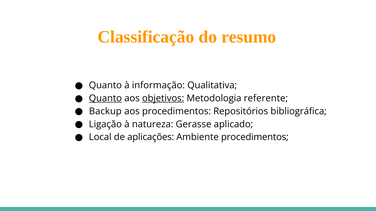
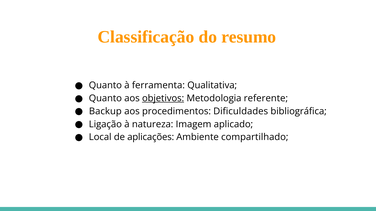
informação: informação -> ferramenta (158, 86)
Quanto underline: present -> none (105, 99)
Repositórios: Repositórios -> Dificuldades (241, 112)
Gerasse: Gerasse -> Imagem (194, 124)
Ambiente procedimentos: procedimentos -> compartilhado (255, 137)
